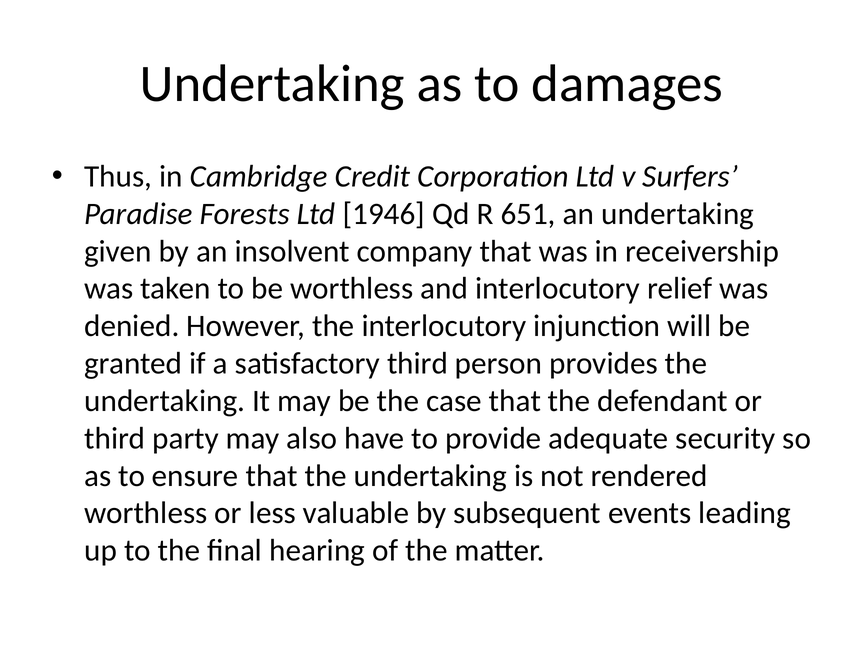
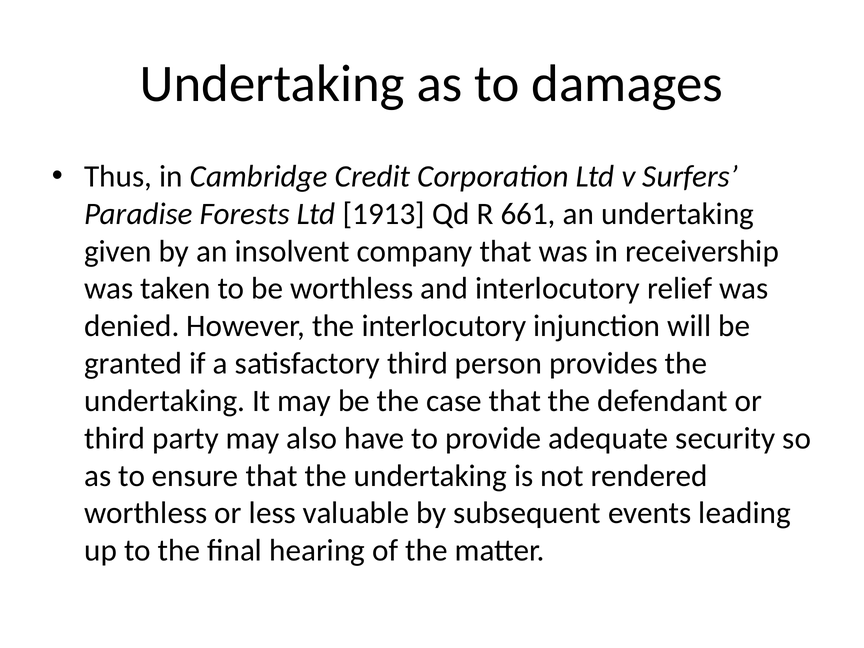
1946: 1946 -> 1913 (384, 214)
651: 651 -> 661 (528, 214)
